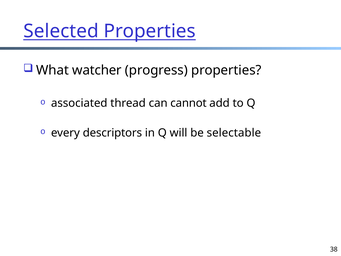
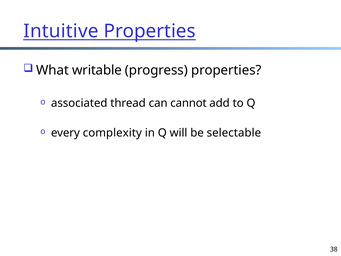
Selected: Selected -> Intuitive (61, 31)
watcher: watcher -> writable (97, 70)
descriptors: descriptors -> complexity (112, 133)
